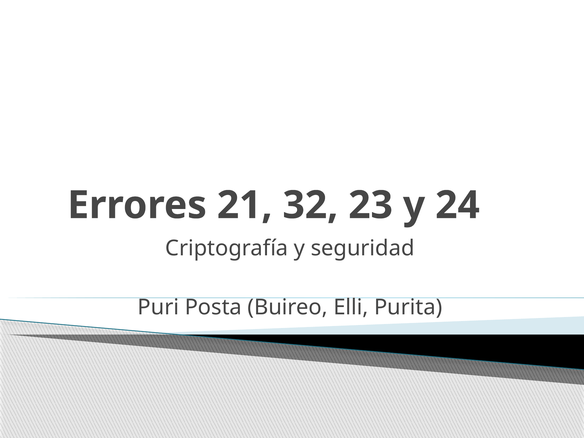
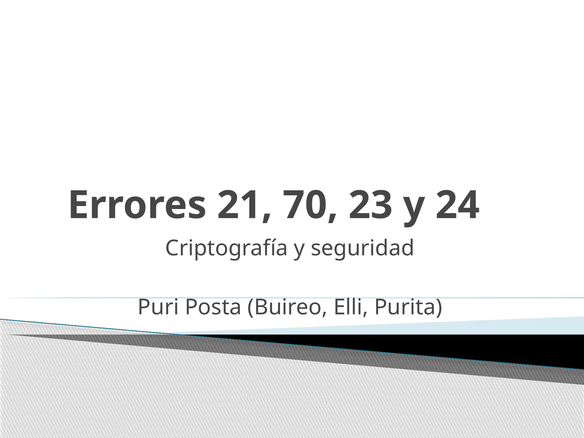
32: 32 -> 70 (310, 205)
